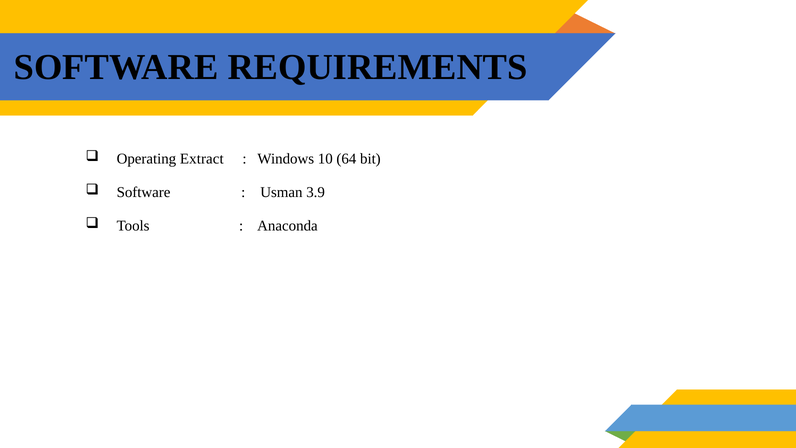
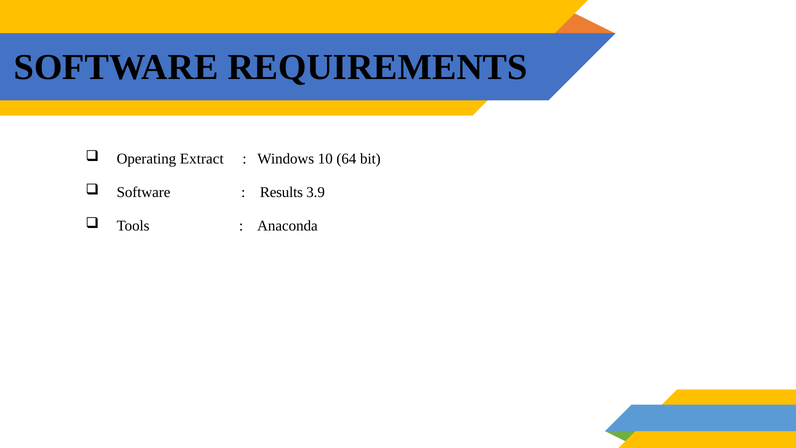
Usman: Usman -> Results (281, 192)
